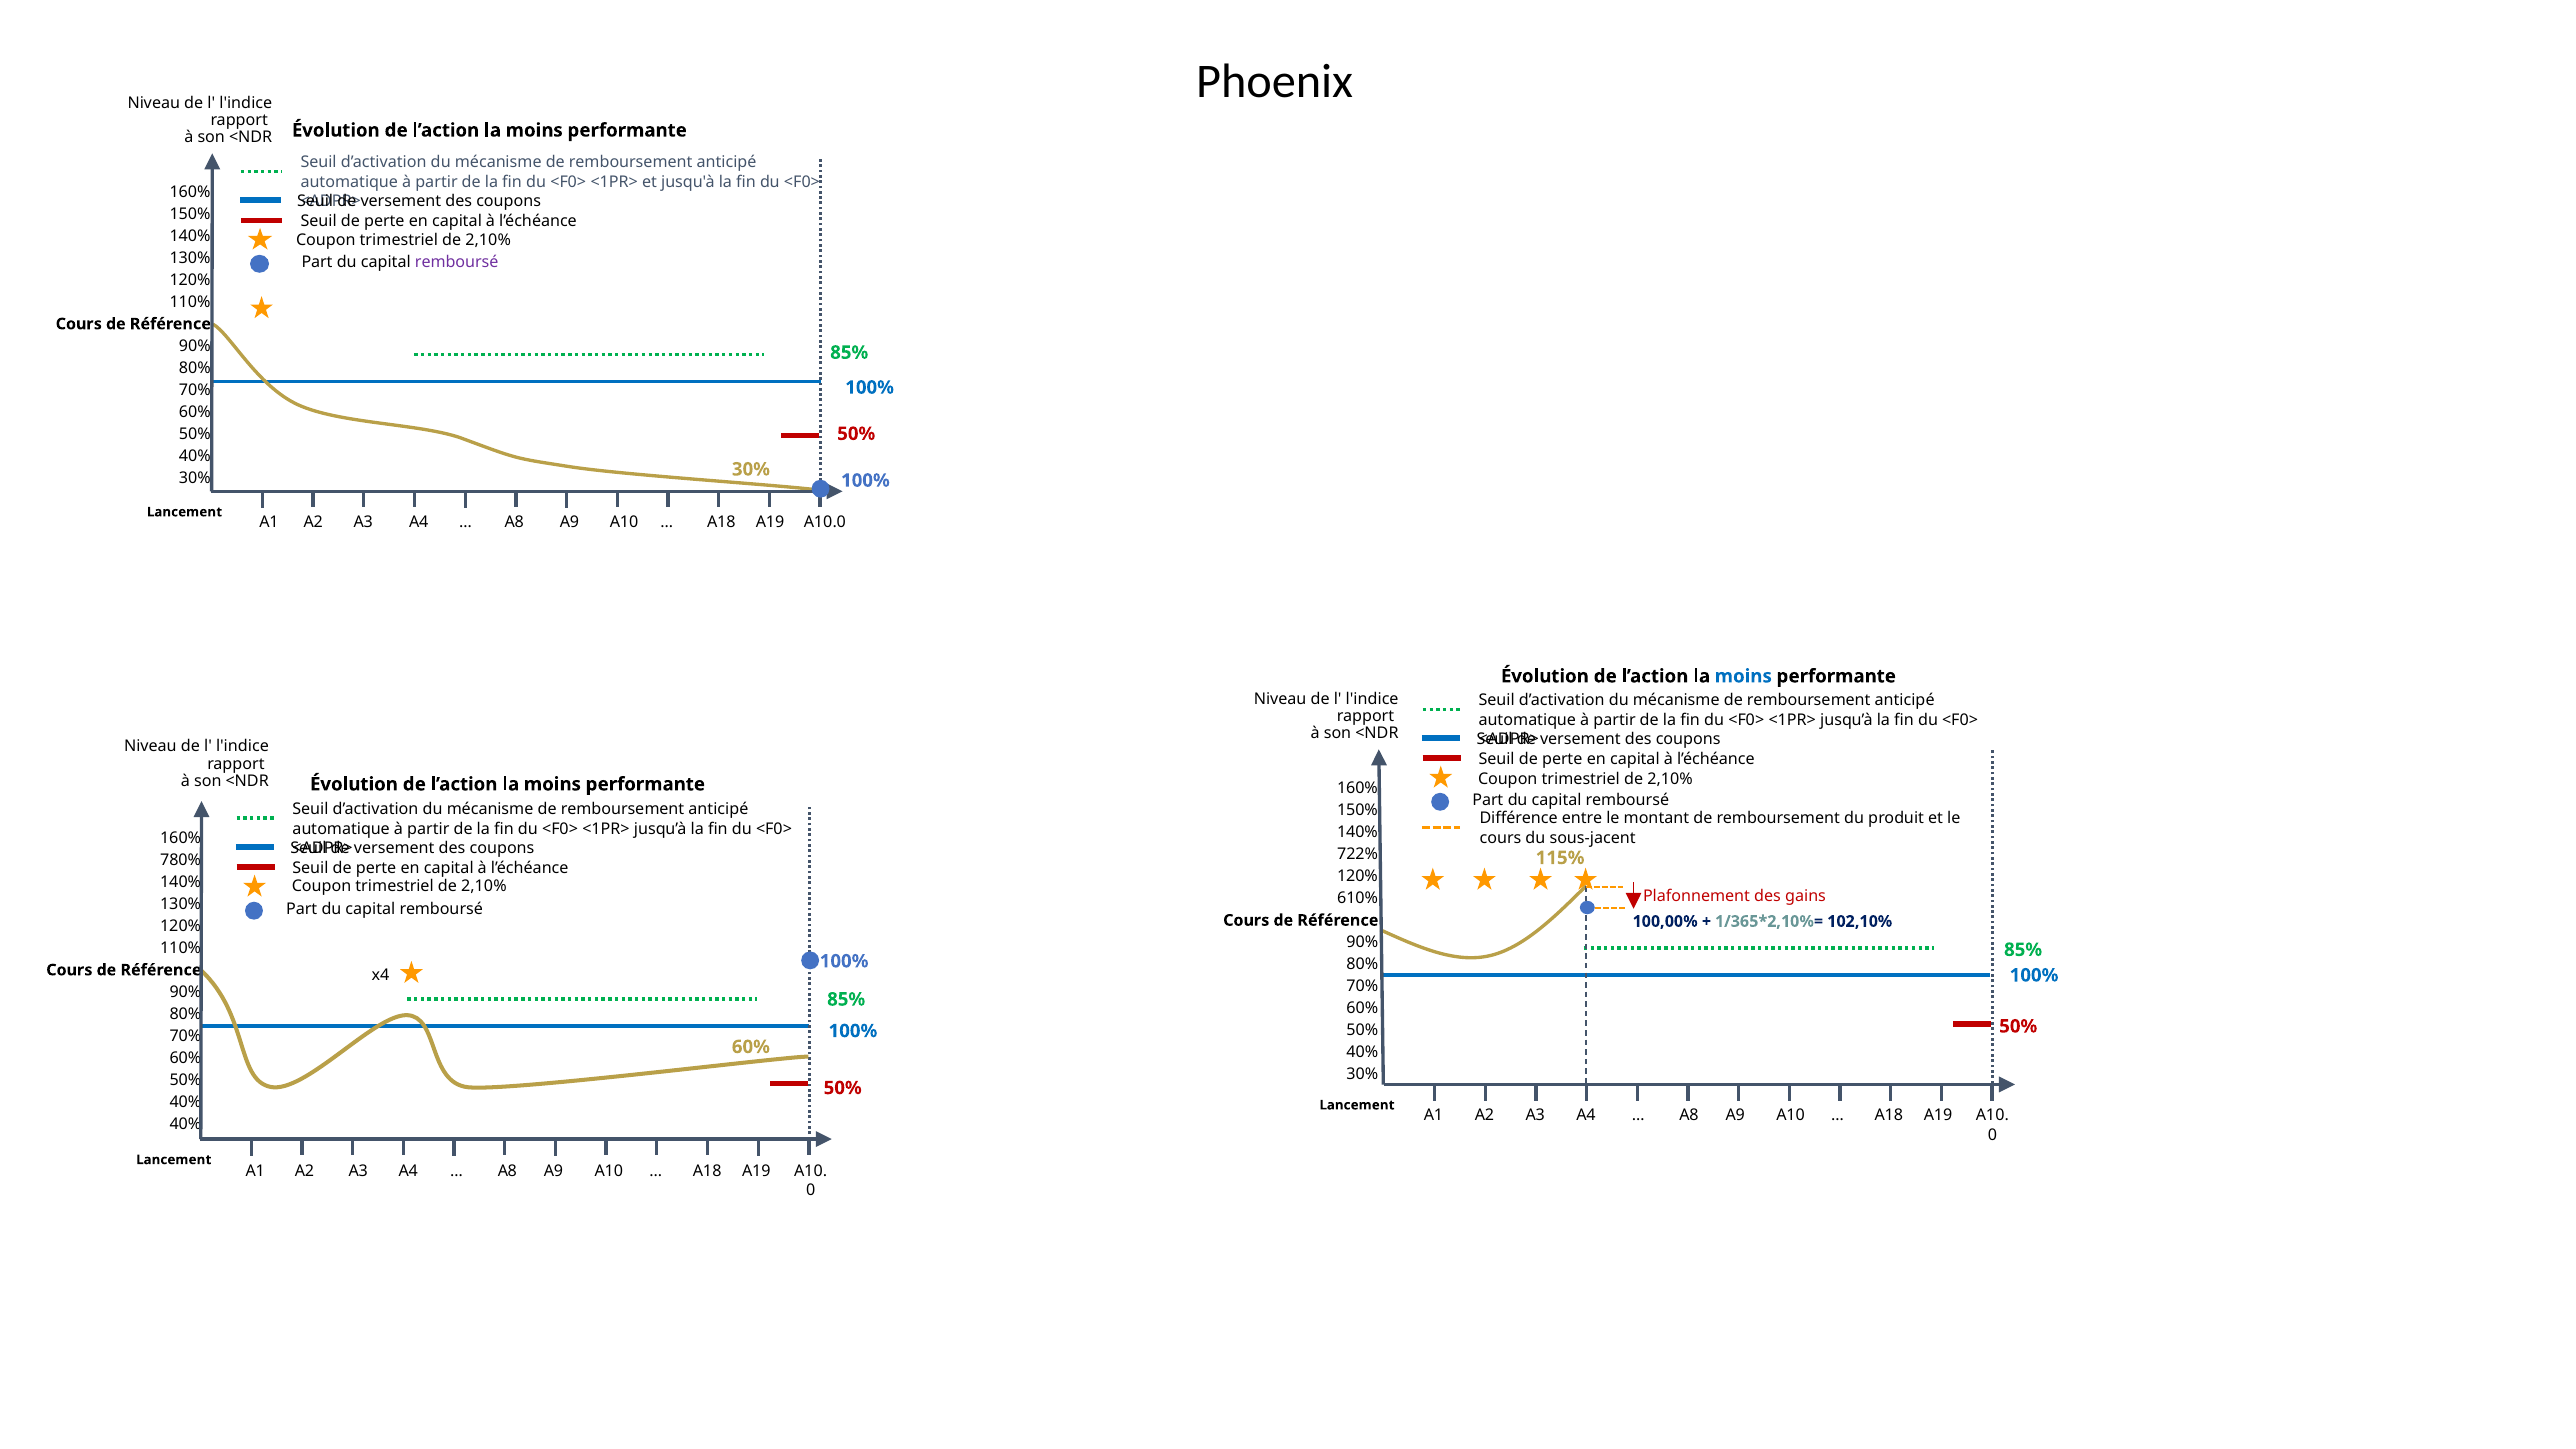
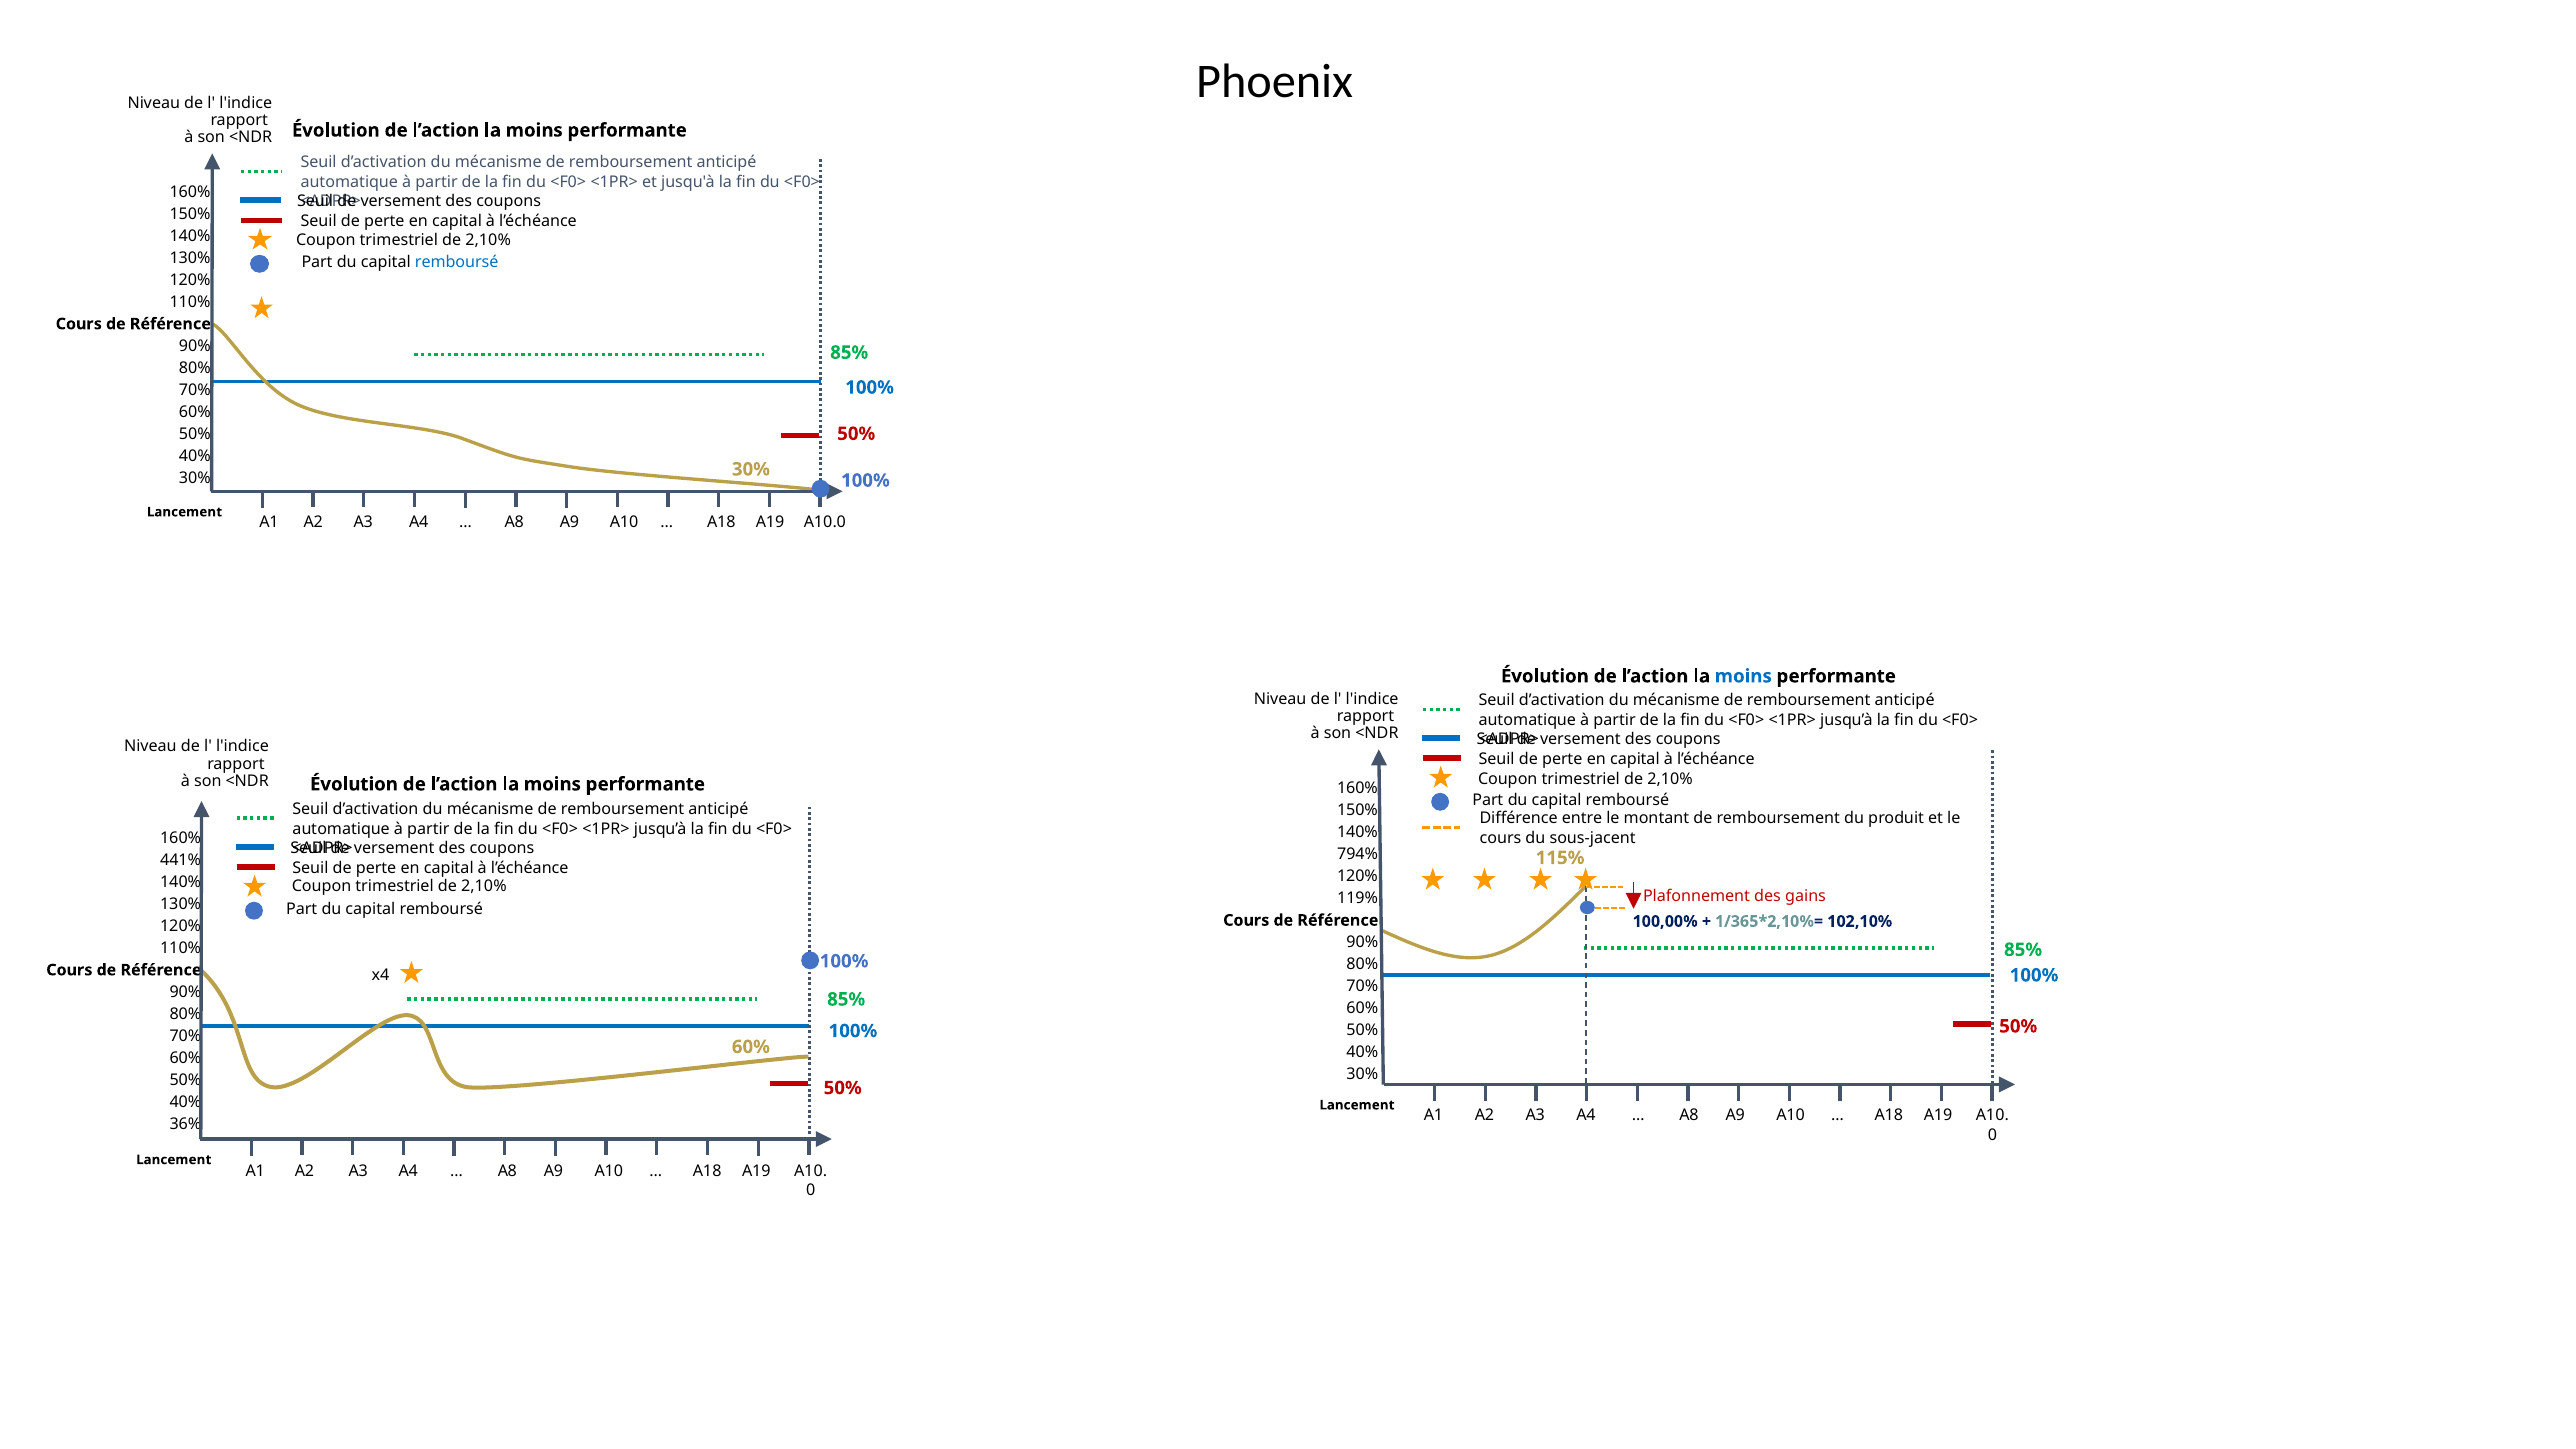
remboursé colour: purple -> blue (457, 262)
722%: 722% -> 794% (1358, 854)
780%: 780% -> 441% (181, 860)
610%: 610% -> 119% (1358, 898)
40%: 40% -> 36% (185, 1124)
